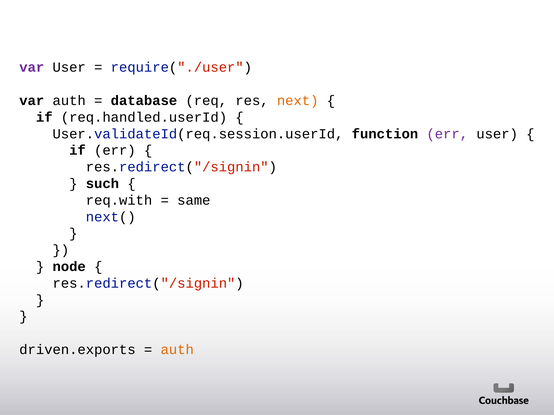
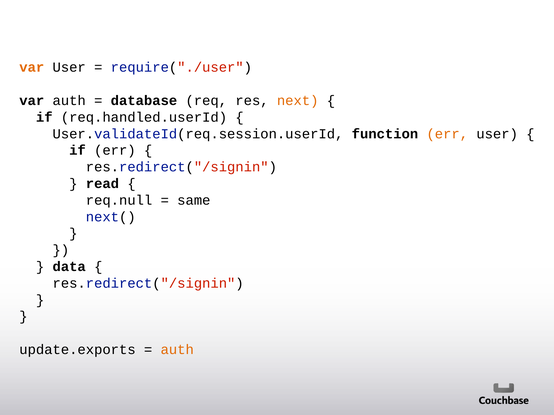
var colour: purple -> orange (32, 67)
err colour: purple -> orange (447, 134)
such: such -> read (102, 184)
req.with: req.with -> req.null (119, 200)
node: node -> data (69, 267)
driven.exports: driven.exports -> update.exports (77, 350)
